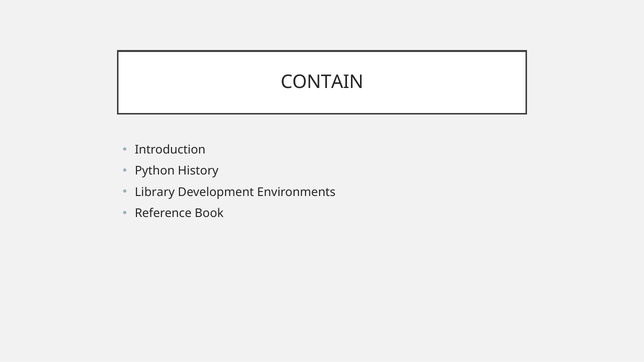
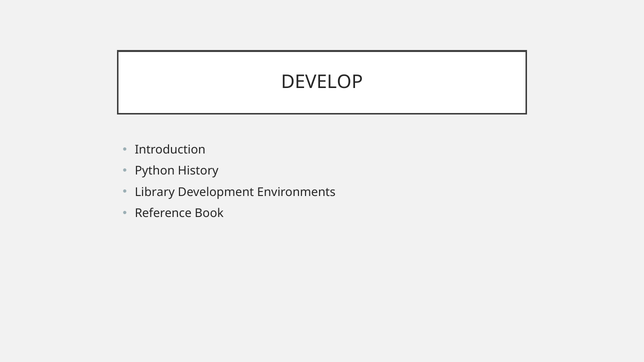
CONTAIN: CONTAIN -> DEVELOP (322, 82)
